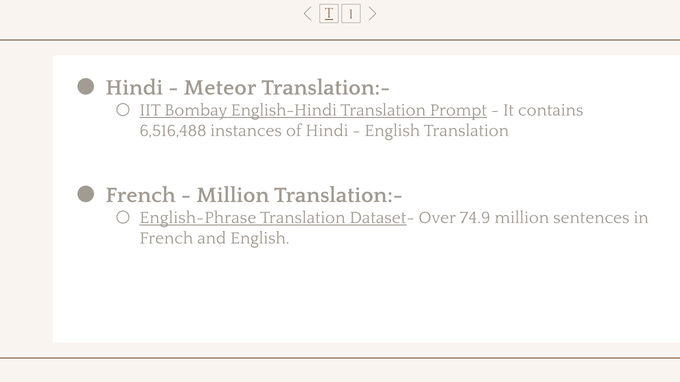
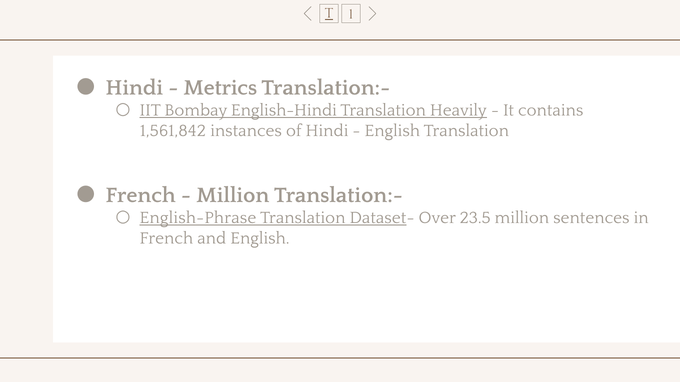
Meteor: Meteor -> Metrics (220, 88)
Prompt: Prompt -> Heavily (458, 110)
6,516,488: 6,516,488 -> 1,561,842 (173, 131)
74.9: 74.9 -> 23.5 (475, 218)
